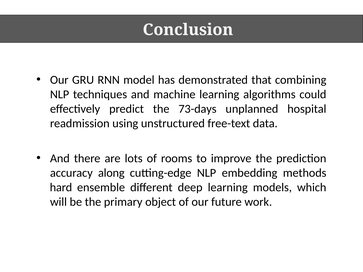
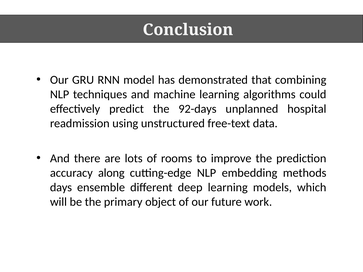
73-days: 73-days -> 92-days (198, 109)
hard: hard -> days (61, 188)
